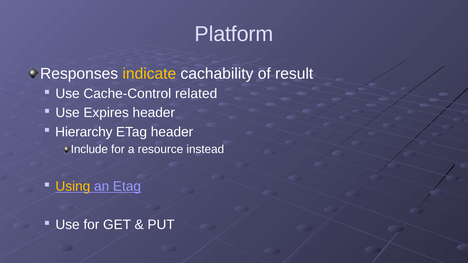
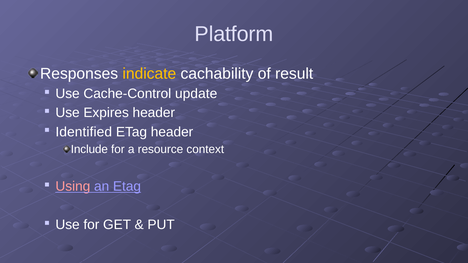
related: related -> update (196, 94)
Hierarchy: Hierarchy -> Identified (84, 132)
instead: instead -> context (205, 149)
Using colour: yellow -> pink (73, 187)
